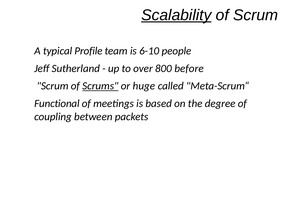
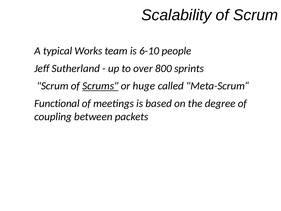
Scalability underline: present -> none (176, 15)
Profile: Profile -> Works (88, 51)
before: before -> sprints (189, 68)
